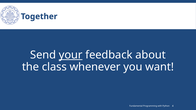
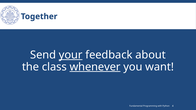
whenever underline: none -> present (95, 67)
